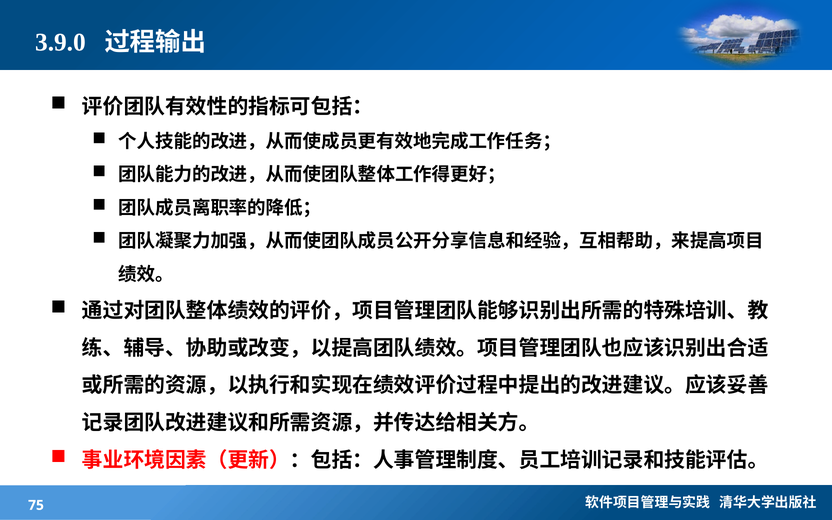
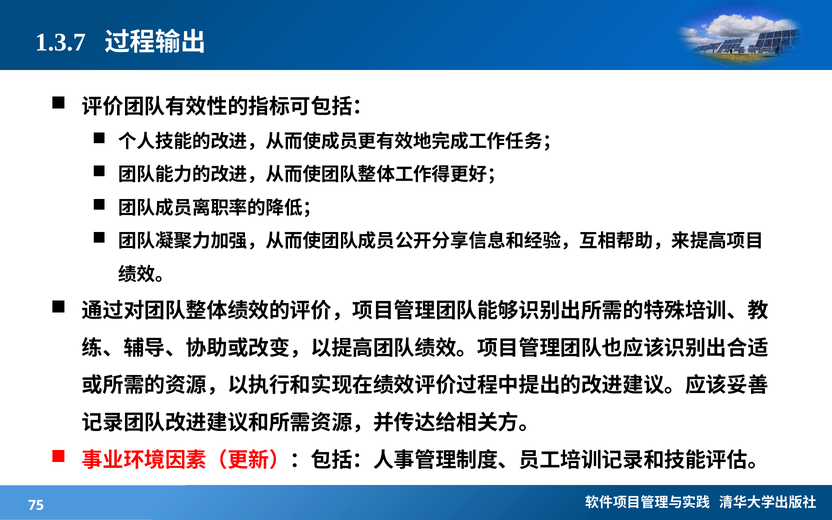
3.9.0: 3.9.0 -> 1.3.7 (60, 42)
